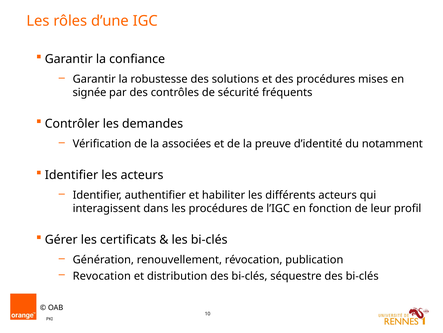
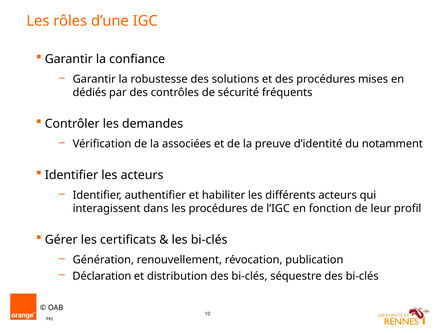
signée: signée -> dédiés (89, 92)
Revocation: Revocation -> Déclaration (102, 275)
